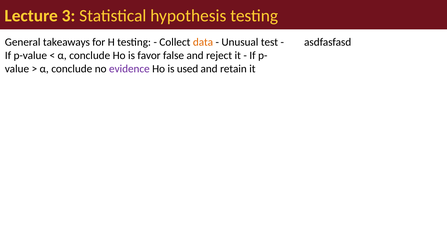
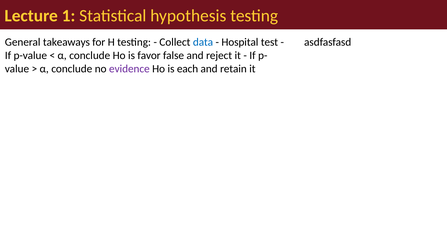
3: 3 -> 1 (68, 16)
data colour: orange -> blue (203, 42)
Unusual: Unusual -> Hospital (240, 42)
used: used -> each (188, 69)
